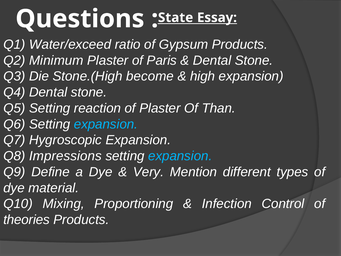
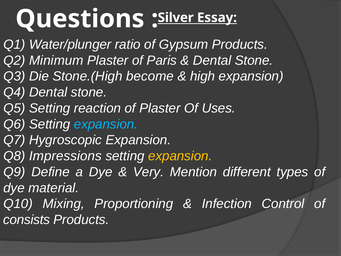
State: State -> Silver (176, 18)
Water/exceed: Water/exceed -> Water/plunger (70, 44)
Than: Than -> Uses (219, 108)
expansion colour: light blue -> yellow (180, 156)
theories: theories -> consists (27, 220)
